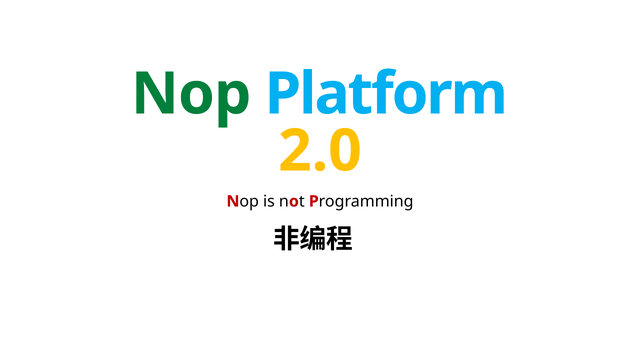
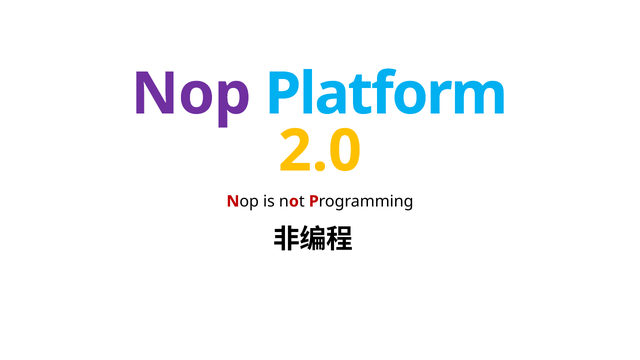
Nop colour: green -> purple (191, 94)
